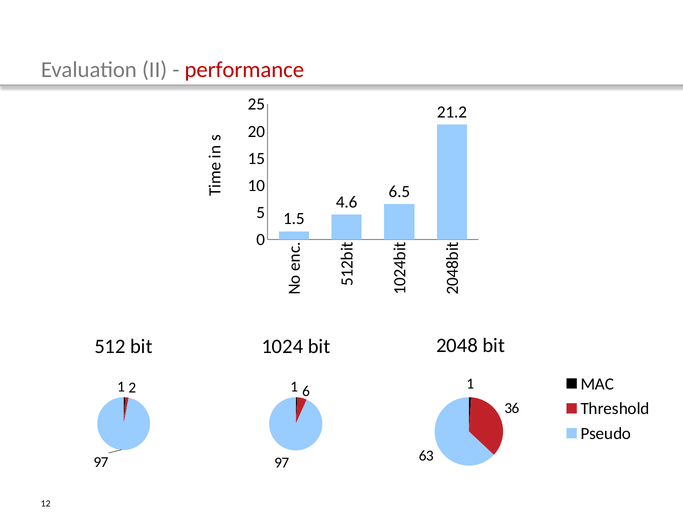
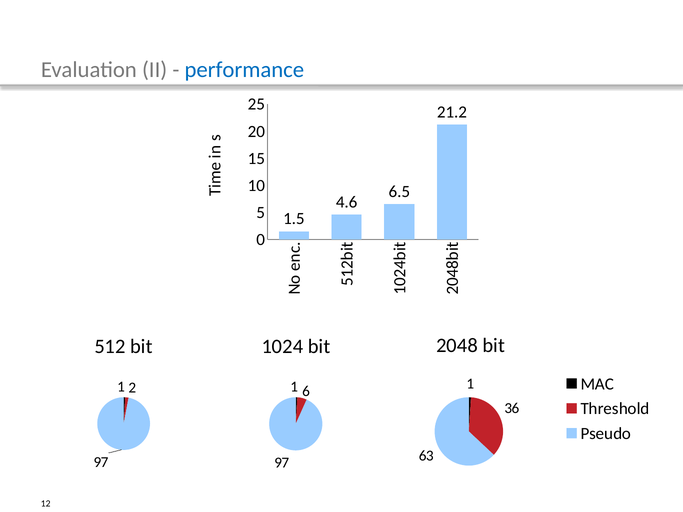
performance colour: red -> blue (244, 70)
